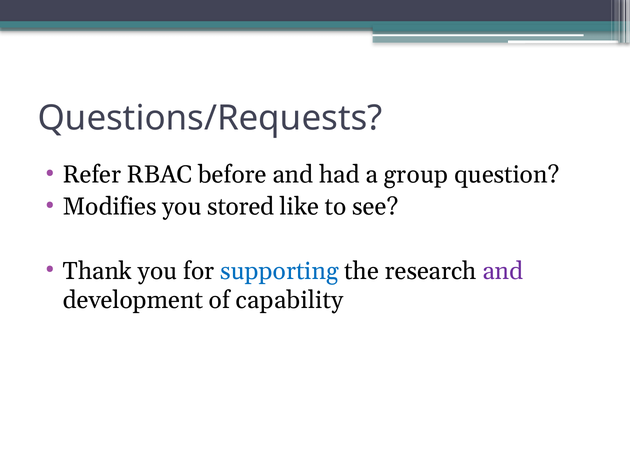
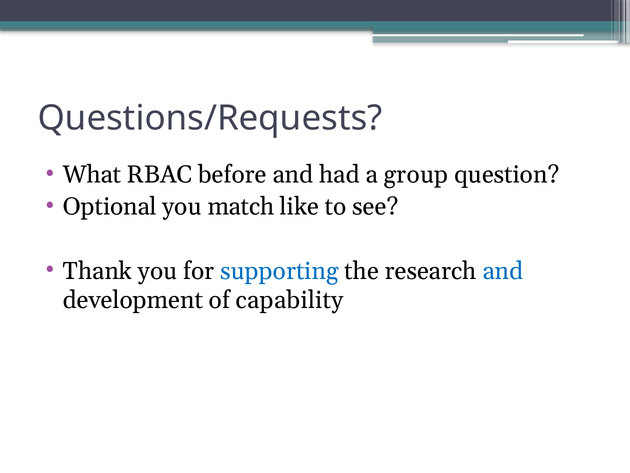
Refer: Refer -> What (92, 174)
Modifies: Modifies -> Optional (110, 207)
stored: stored -> match (241, 207)
and colour: purple -> blue (503, 271)
